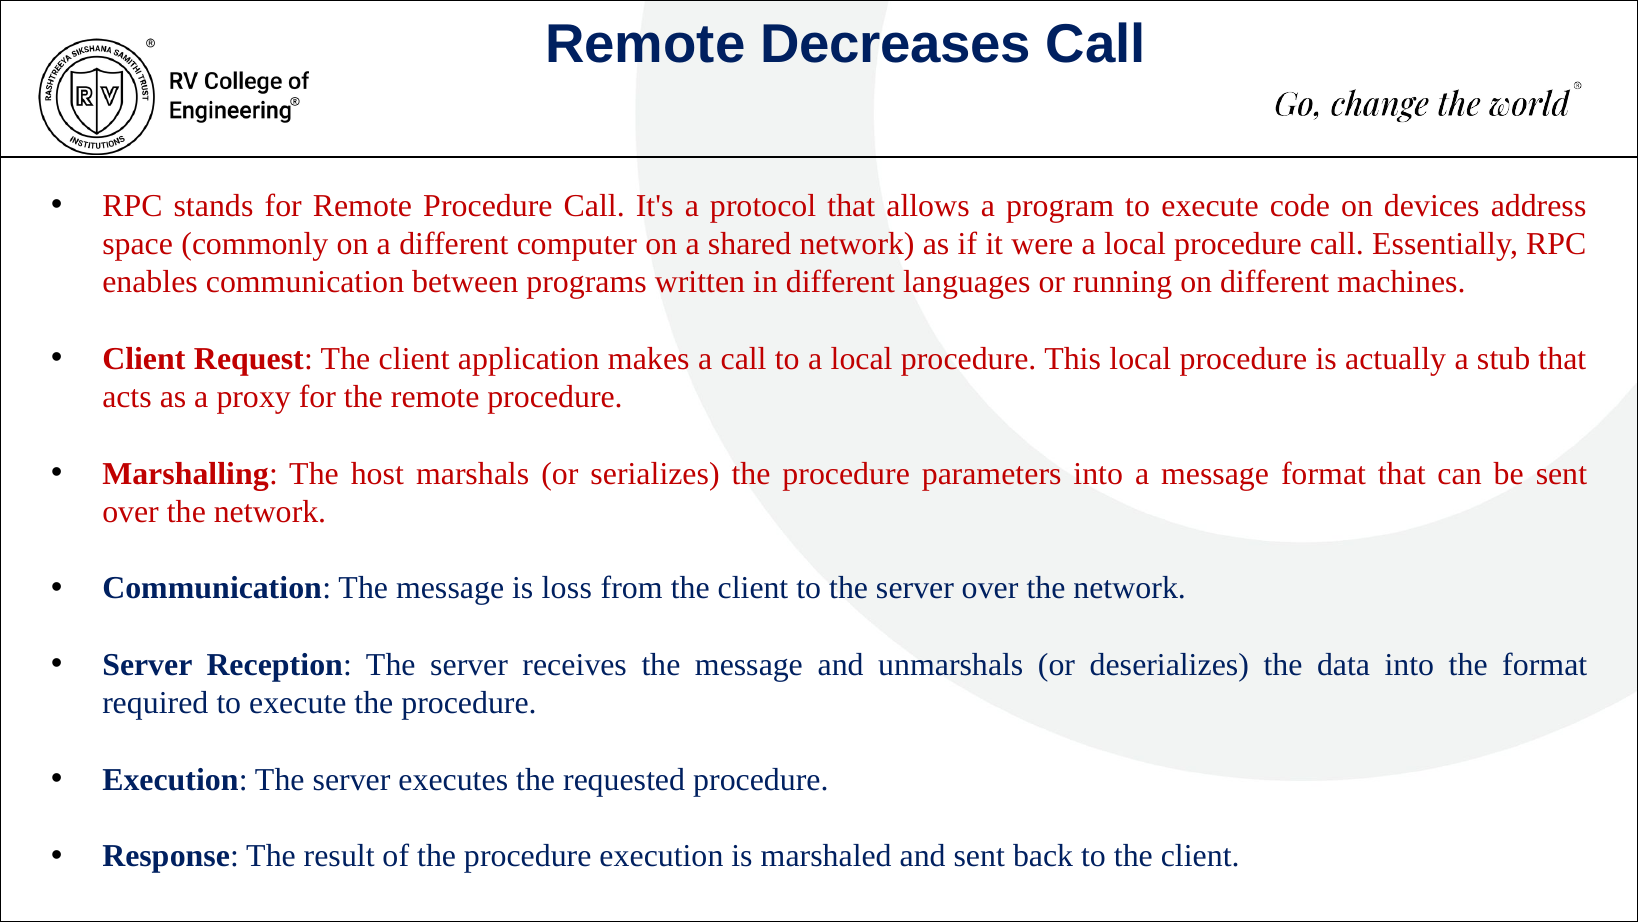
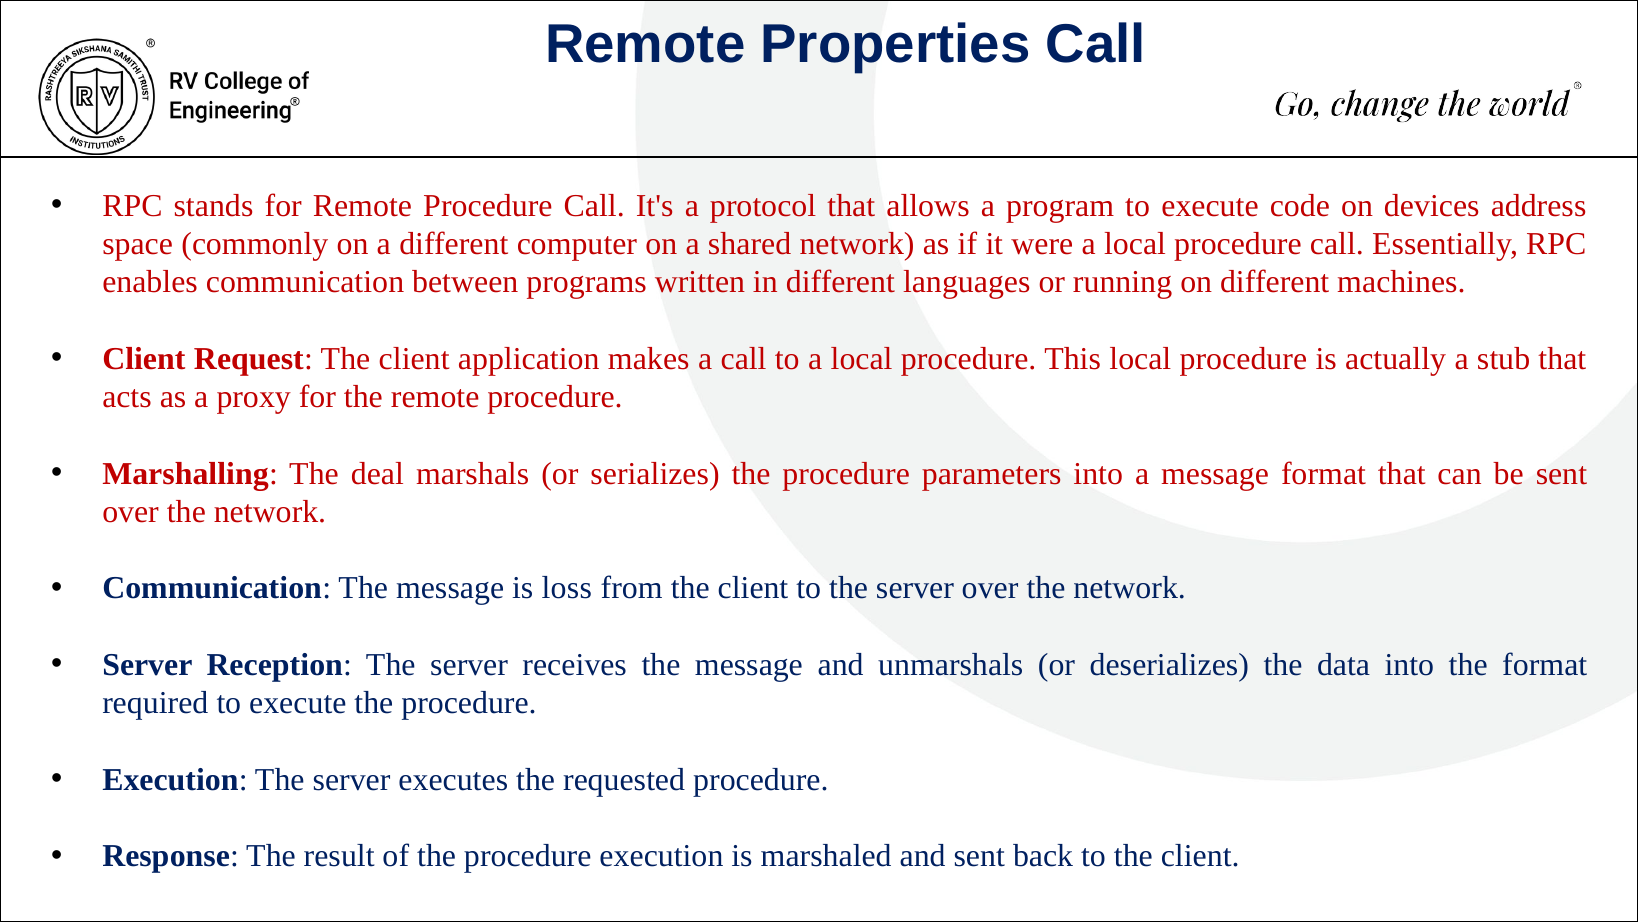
Decreases: Decreases -> Properties (896, 45)
host: host -> deal (377, 473)
